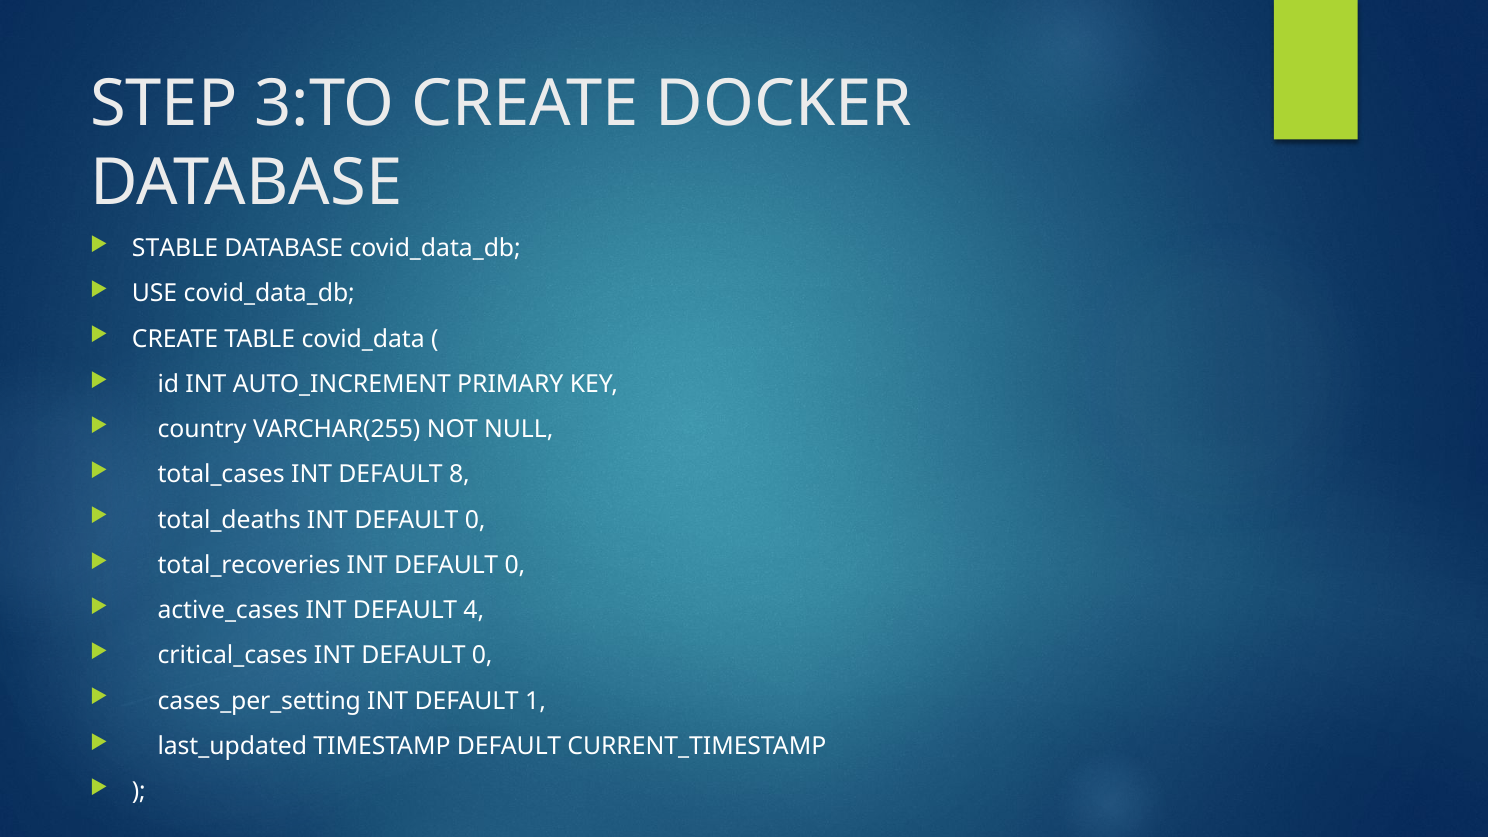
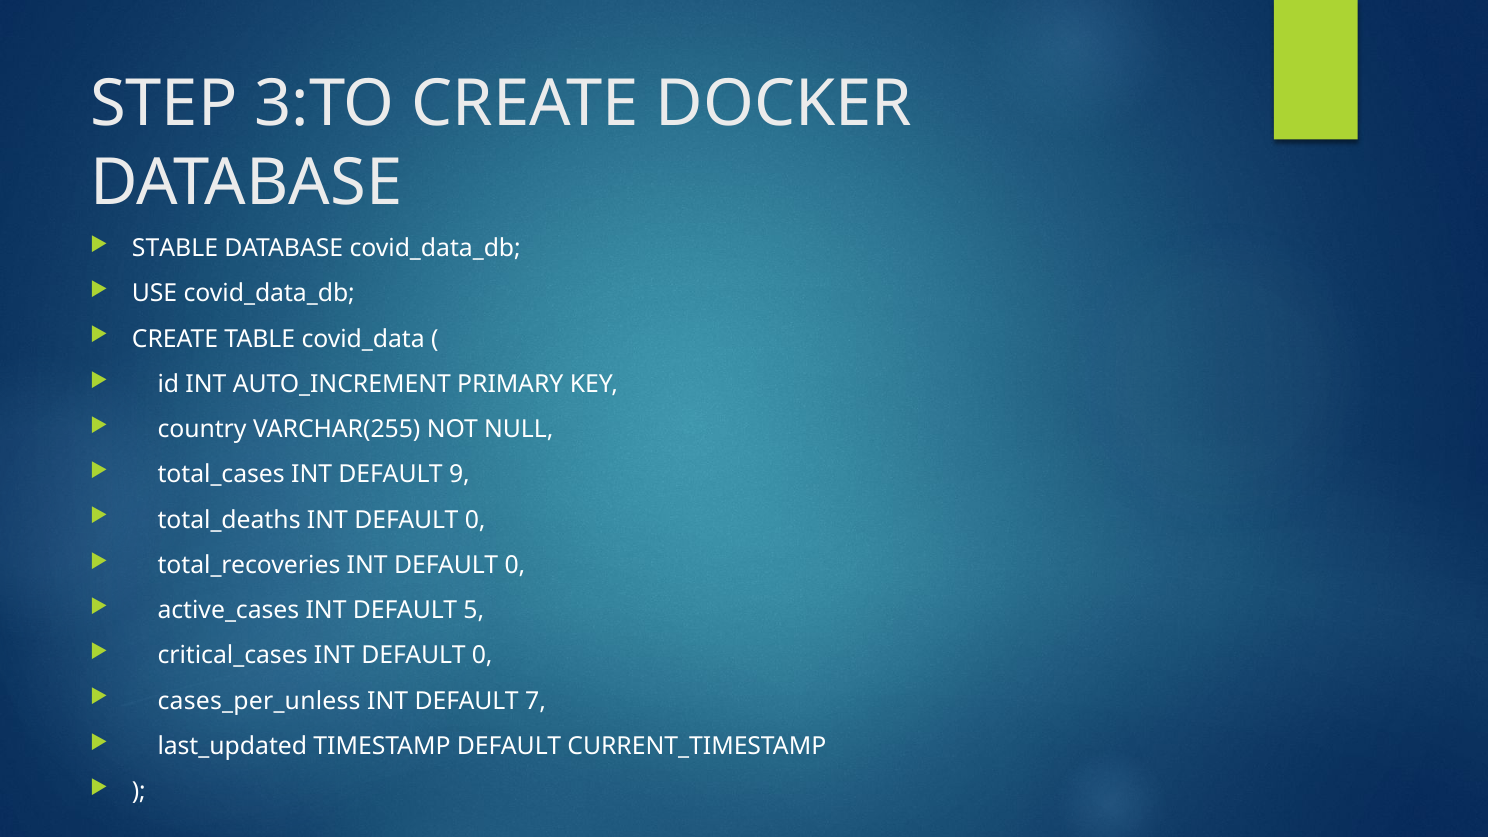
8: 8 -> 9 (459, 475)
4: 4 -> 5 (474, 610)
cases_per_setting: cases_per_setting -> cases_per_unless (259, 701)
1: 1 -> 7 (536, 701)
